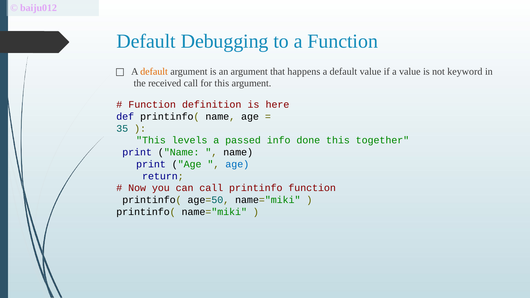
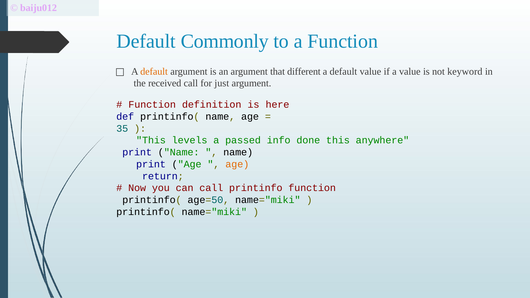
Debugging: Debugging -> Commonly (225, 41)
happens: happens -> different (304, 71)
for this: this -> just (222, 83)
together: together -> anywhere (382, 140)
age colour: blue -> orange (237, 164)
